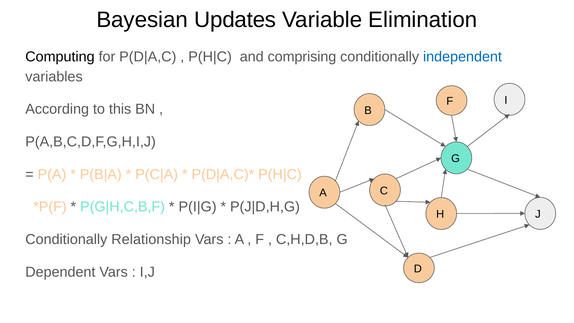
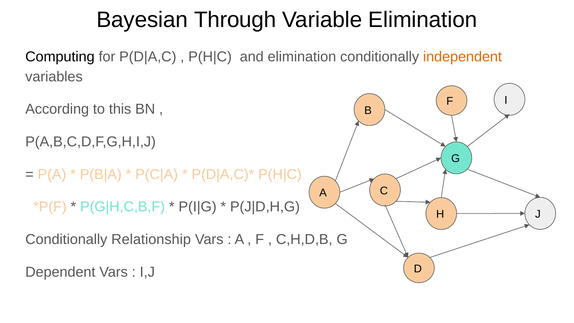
Updates: Updates -> Through (235, 20)
and comprising: comprising -> elimination (302, 57)
independent colour: blue -> orange (462, 57)
